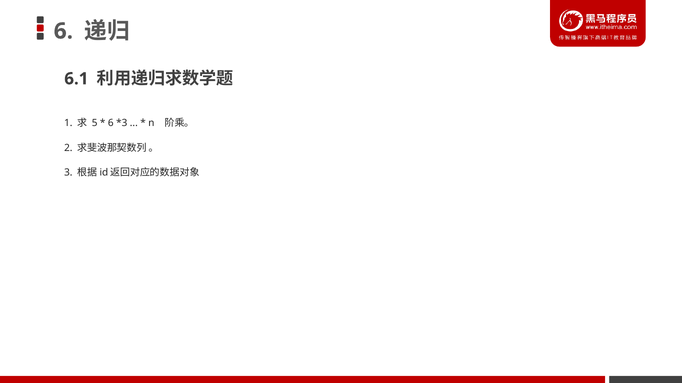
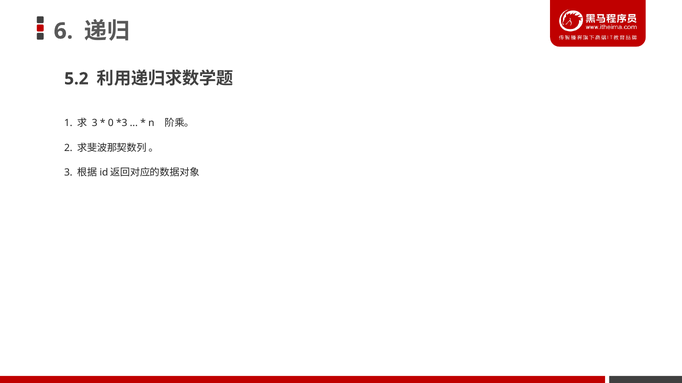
6.1: 6.1 -> 5.2 (76, 79)
5: 5 -> 3 (95, 123)
6: 6 -> 0 (111, 123)
